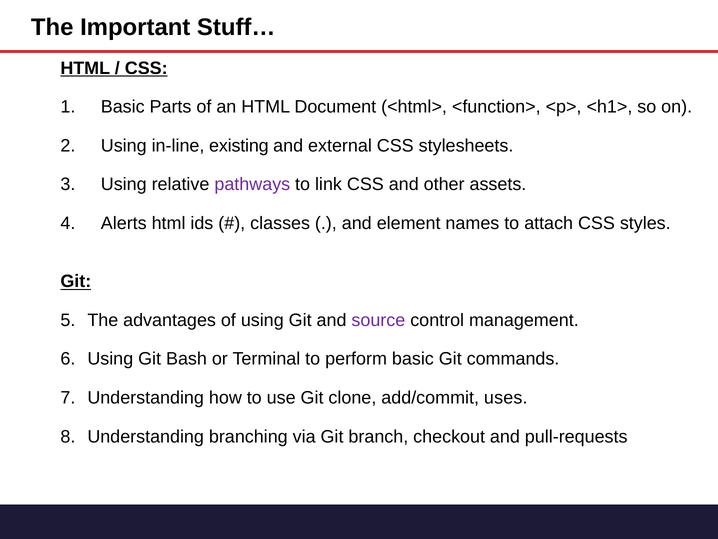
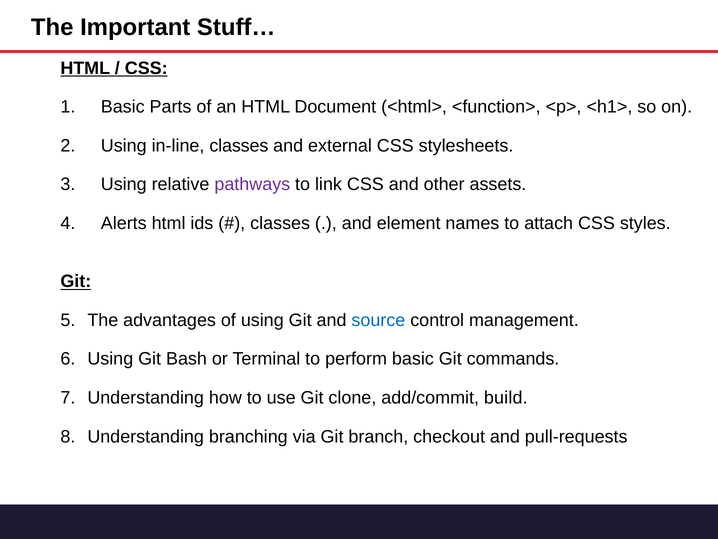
in-line existing: existing -> classes (239, 146)
source colour: purple -> blue (378, 320)
uses: uses -> build (506, 397)
